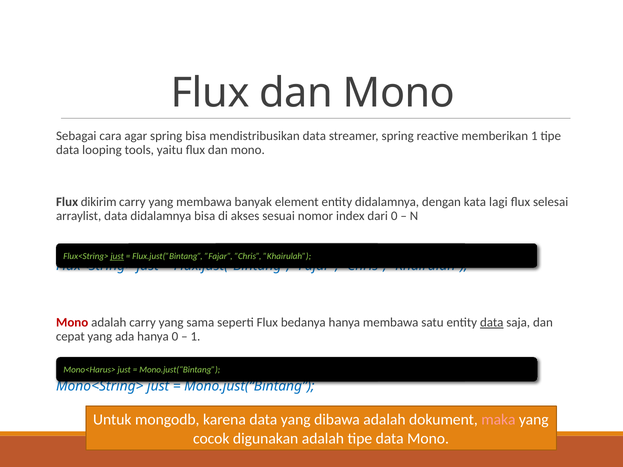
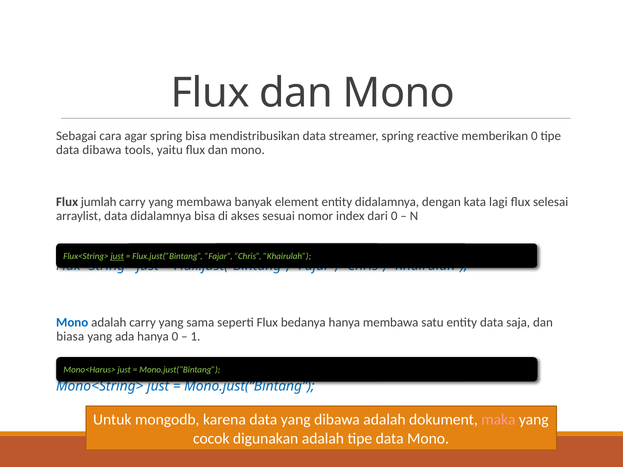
memberikan 1: 1 -> 0 (534, 136)
data looping: looping -> dibawa (102, 150)
dikirim: dikirim -> jumlah (99, 202)
Mono colour: red -> blue (72, 322)
data underline: present -> none (492, 322)
cepat: cepat -> biasa (70, 337)
